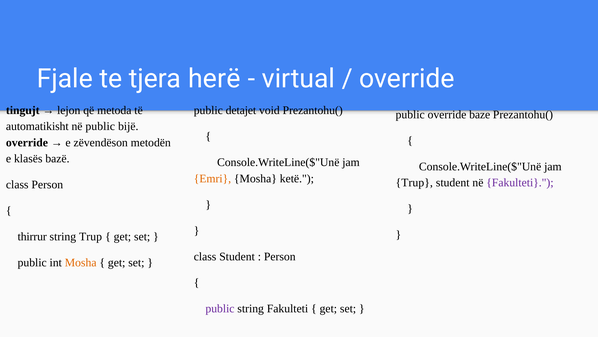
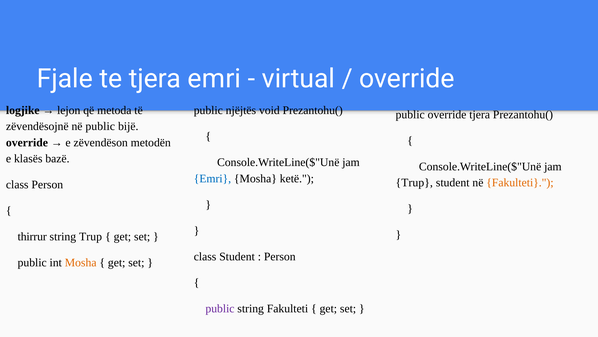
tjera herë: herë -> emri (214, 78)
tingujt: tingujt -> logjike (23, 110)
detajet: detajet -> njëjtës (241, 110)
override baze: baze -> tjera (480, 114)
automatikisht: automatikisht -> zëvendësojnë (37, 126)
Emri colour: orange -> blue (212, 178)
Fakulteti colour: purple -> orange (520, 182)
